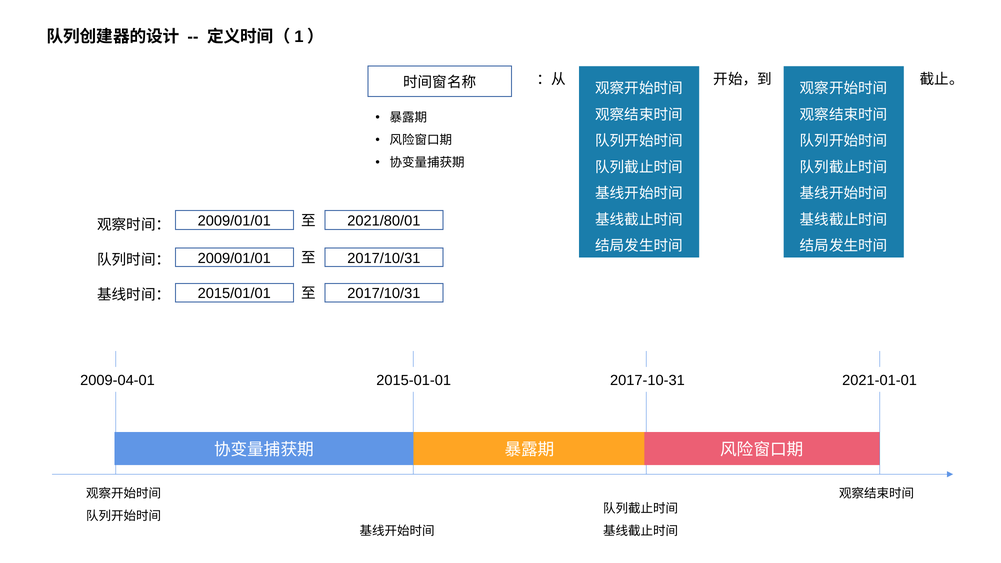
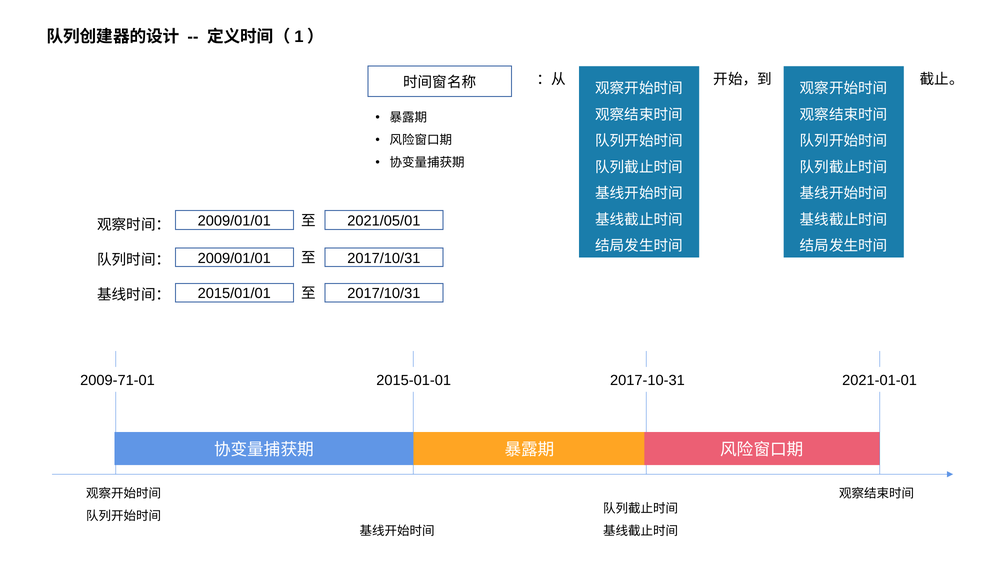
2021/80/01: 2021/80/01 -> 2021/05/01 (384, 221)
2009-04-01: 2009-04-01 -> 2009-71-01 (118, 380)
